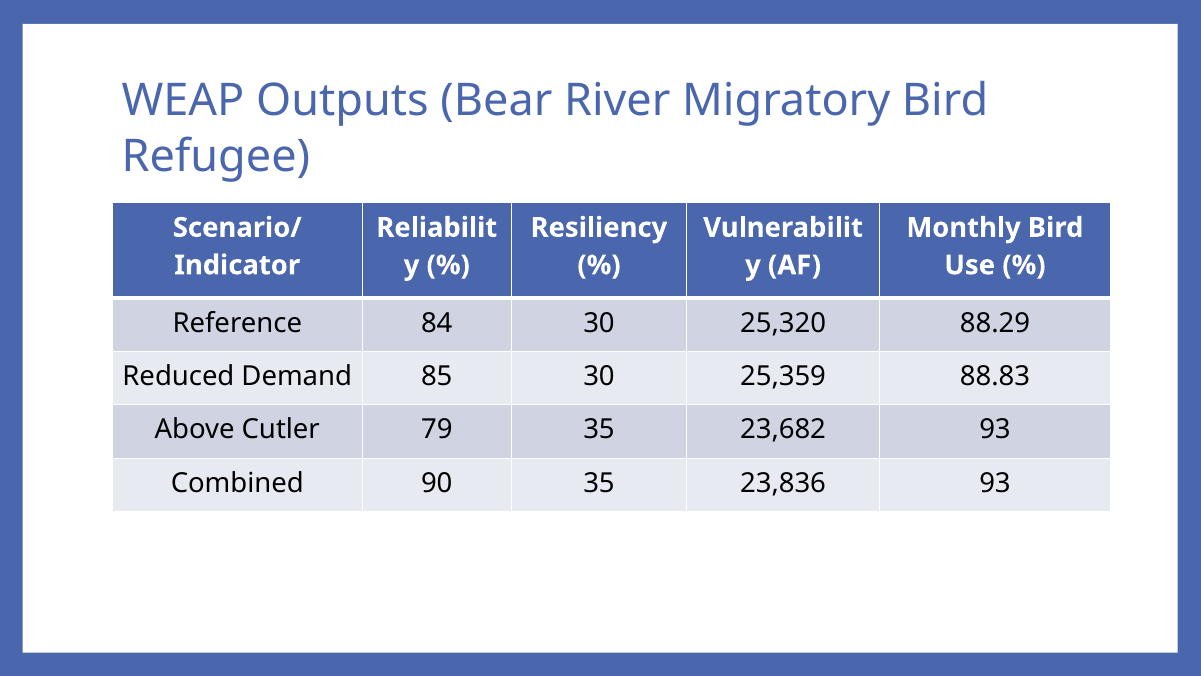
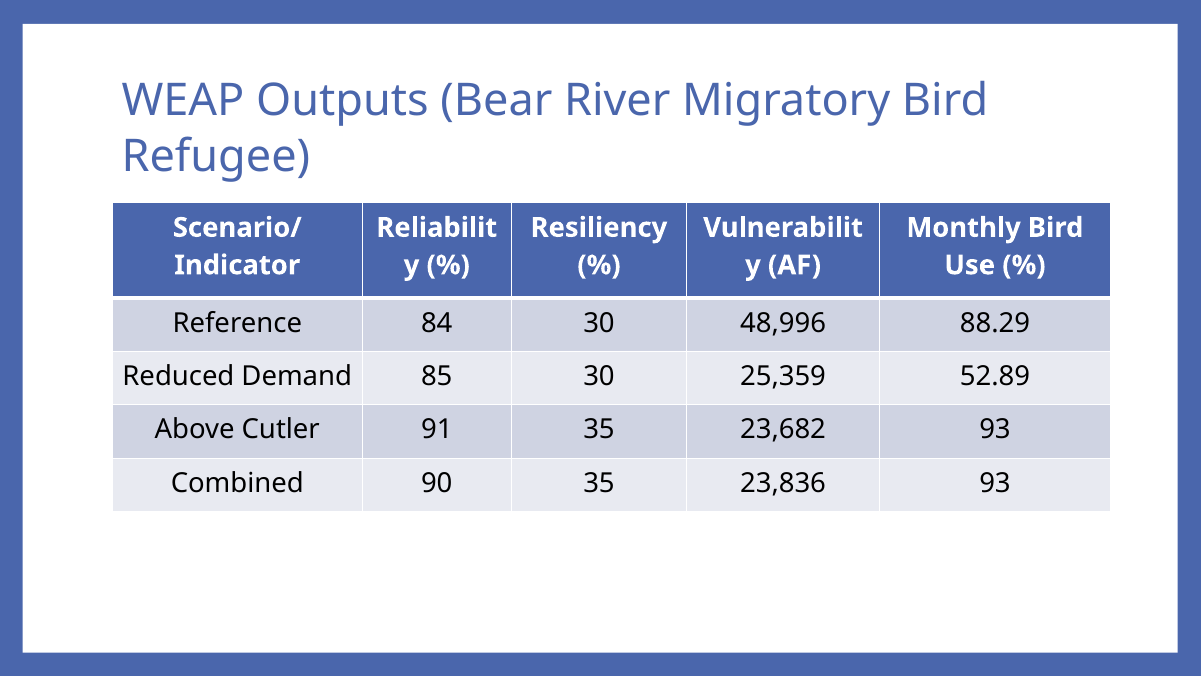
25,320: 25,320 -> 48,996 (783, 323)
88.83: 88.83 -> 52.89 (995, 376)
79: 79 -> 91 (437, 429)
